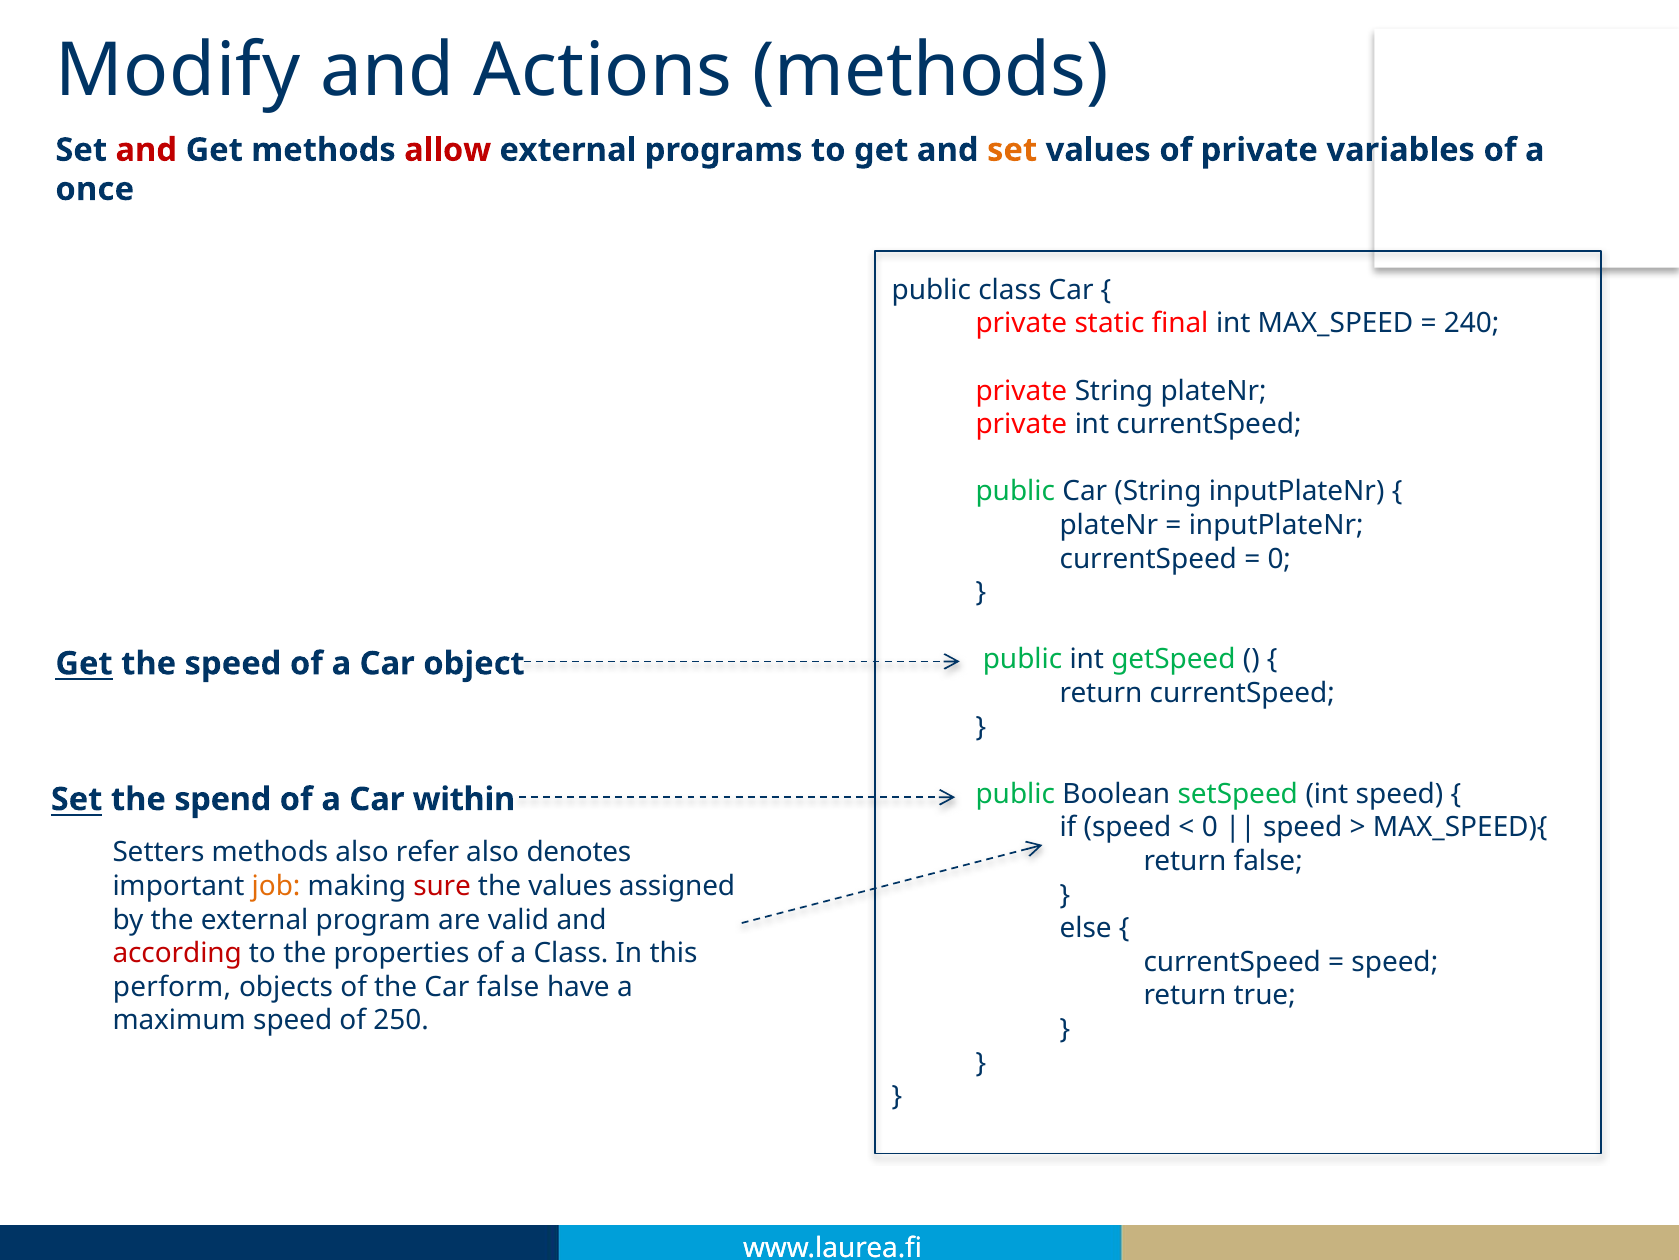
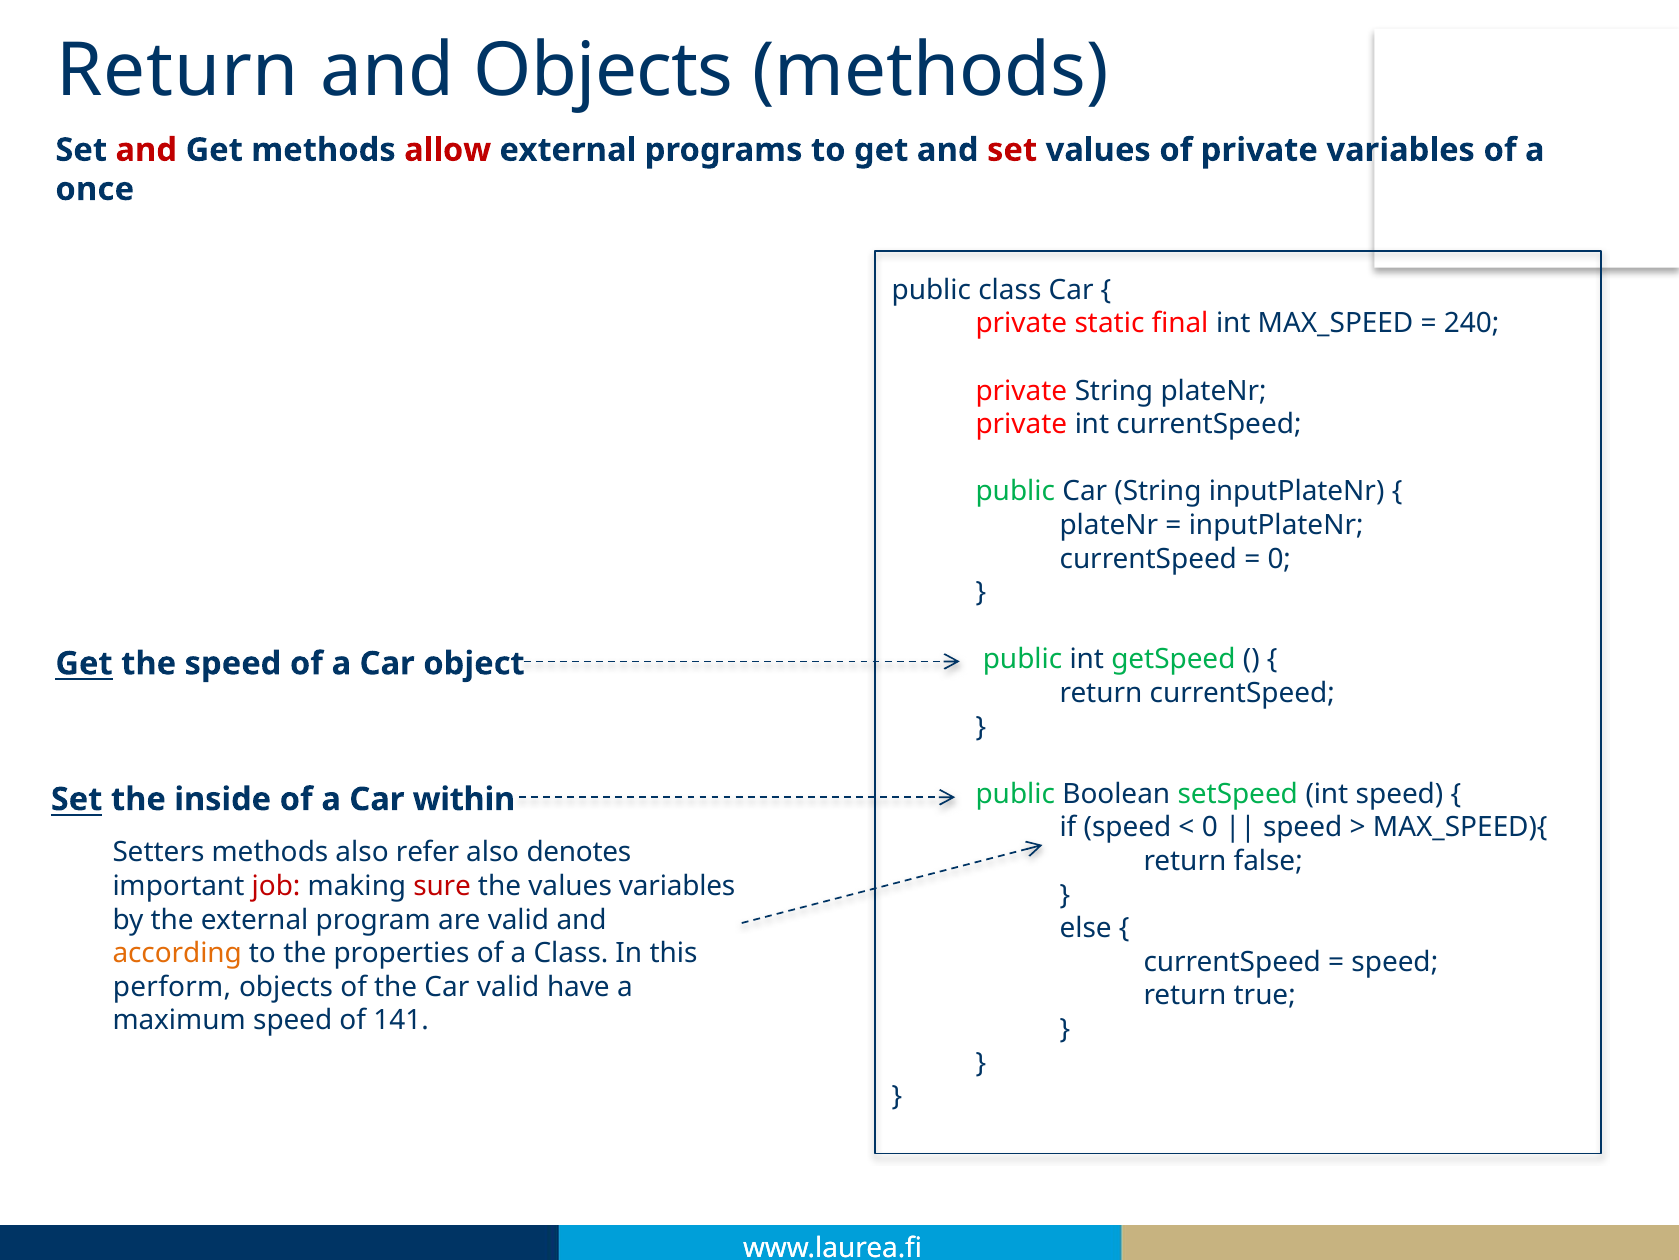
Modify: Modify -> Return (178, 70)
and Actions: Actions -> Objects (604, 70)
set colour: orange -> red (1012, 150)
spend: spend -> inside (223, 799)
job colour: orange -> red (276, 886)
values assigned: assigned -> variables (677, 886)
according colour: red -> orange (177, 953)
Car false: false -> valid (508, 987)
250: 250 -> 141 (401, 1020)
